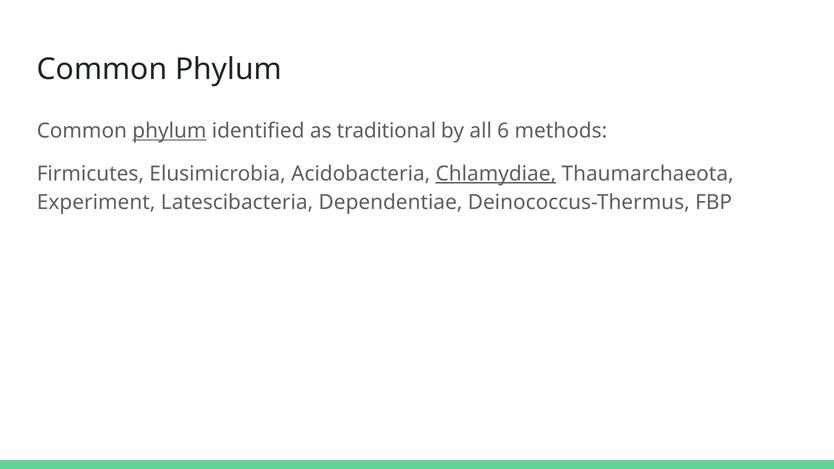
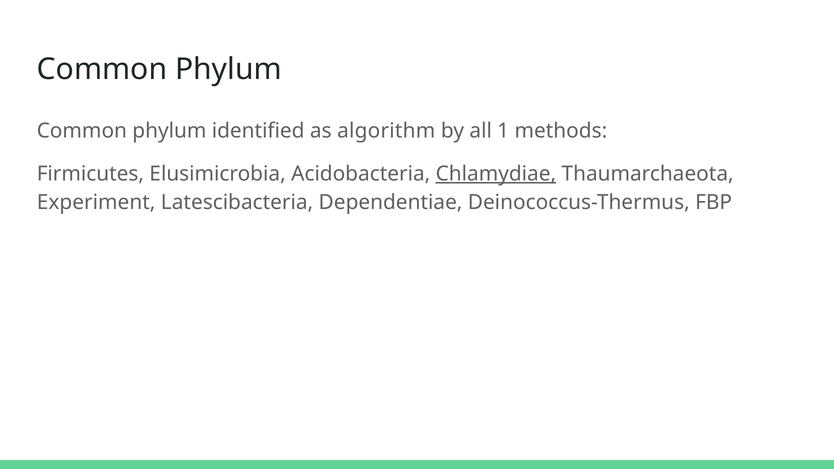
phylum underline: present -> none (169, 131)
traditional: traditional -> algorithm (386, 131)
6: 6 -> 1 (503, 131)
